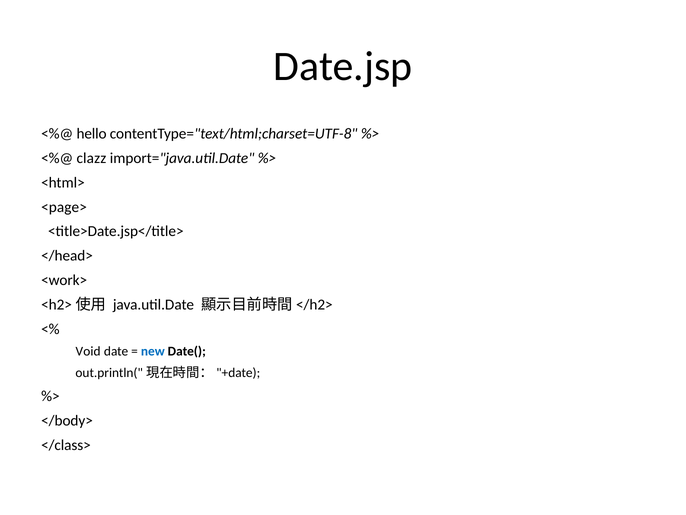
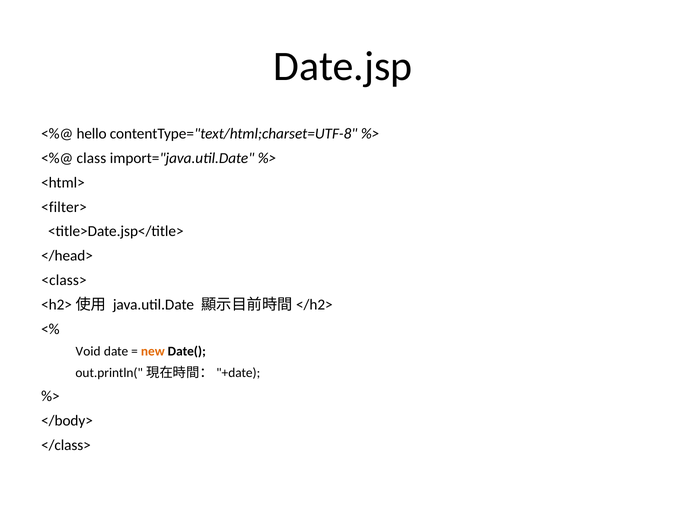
clazz: clazz -> class (91, 158)
<page>: <page> -> <filter> (64, 207)
<work>: <work> -> <class> (64, 280)
new colour: blue -> orange (153, 351)
